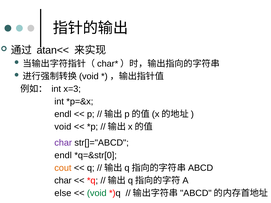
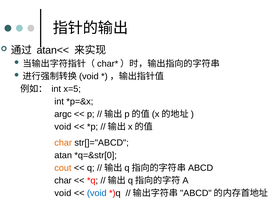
x=3: x=3 -> x=5 (72, 89)
endl: endl -> argc (63, 114)
char colour: purple -> orange (63, 143)
endl: endl -> atan (63, 155)
else: else -> void (63, 193)
void colour: green -> blue (97, 193)
